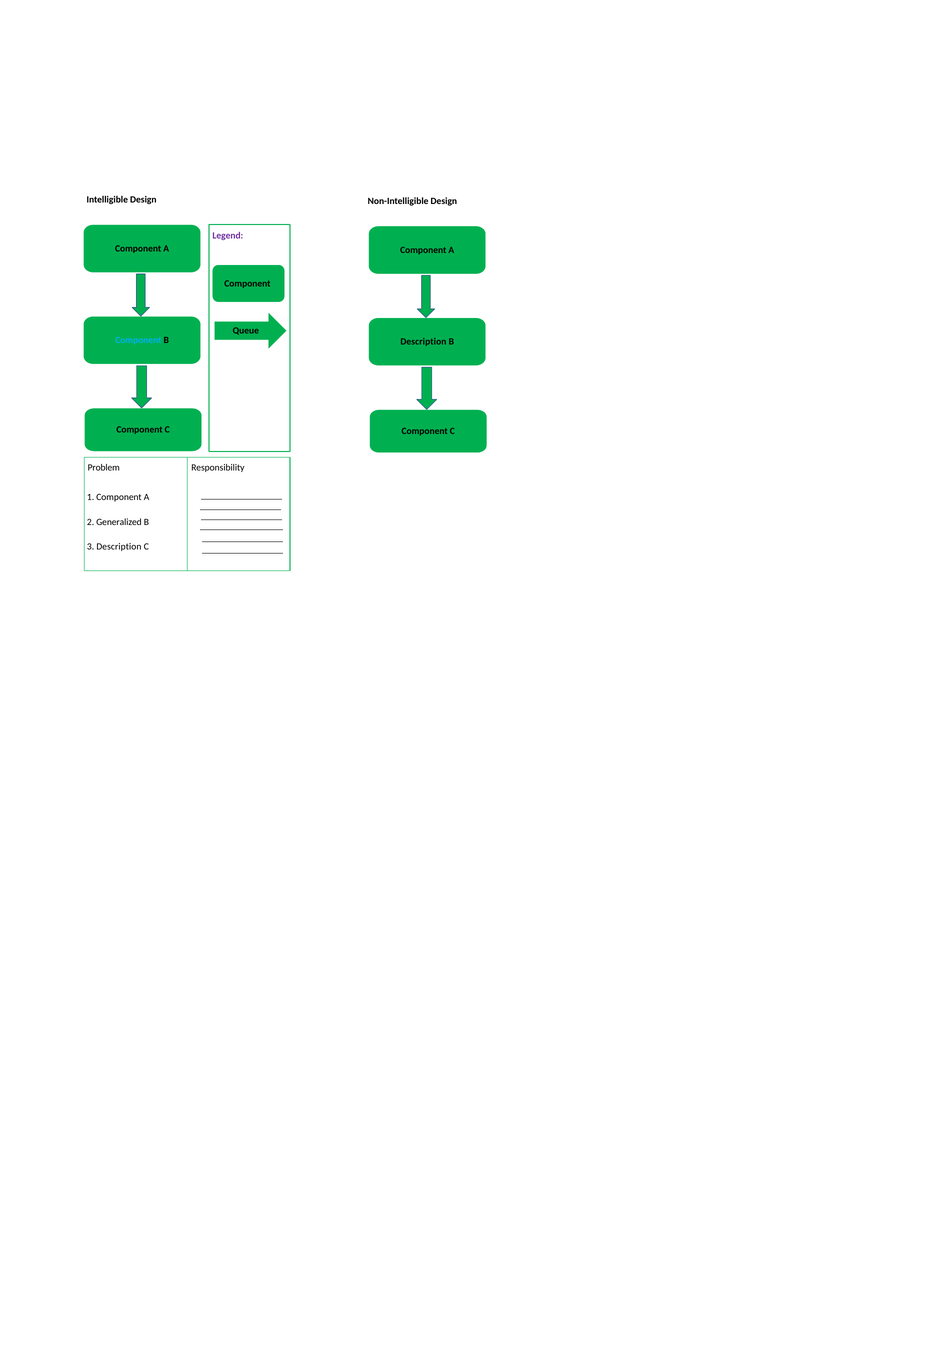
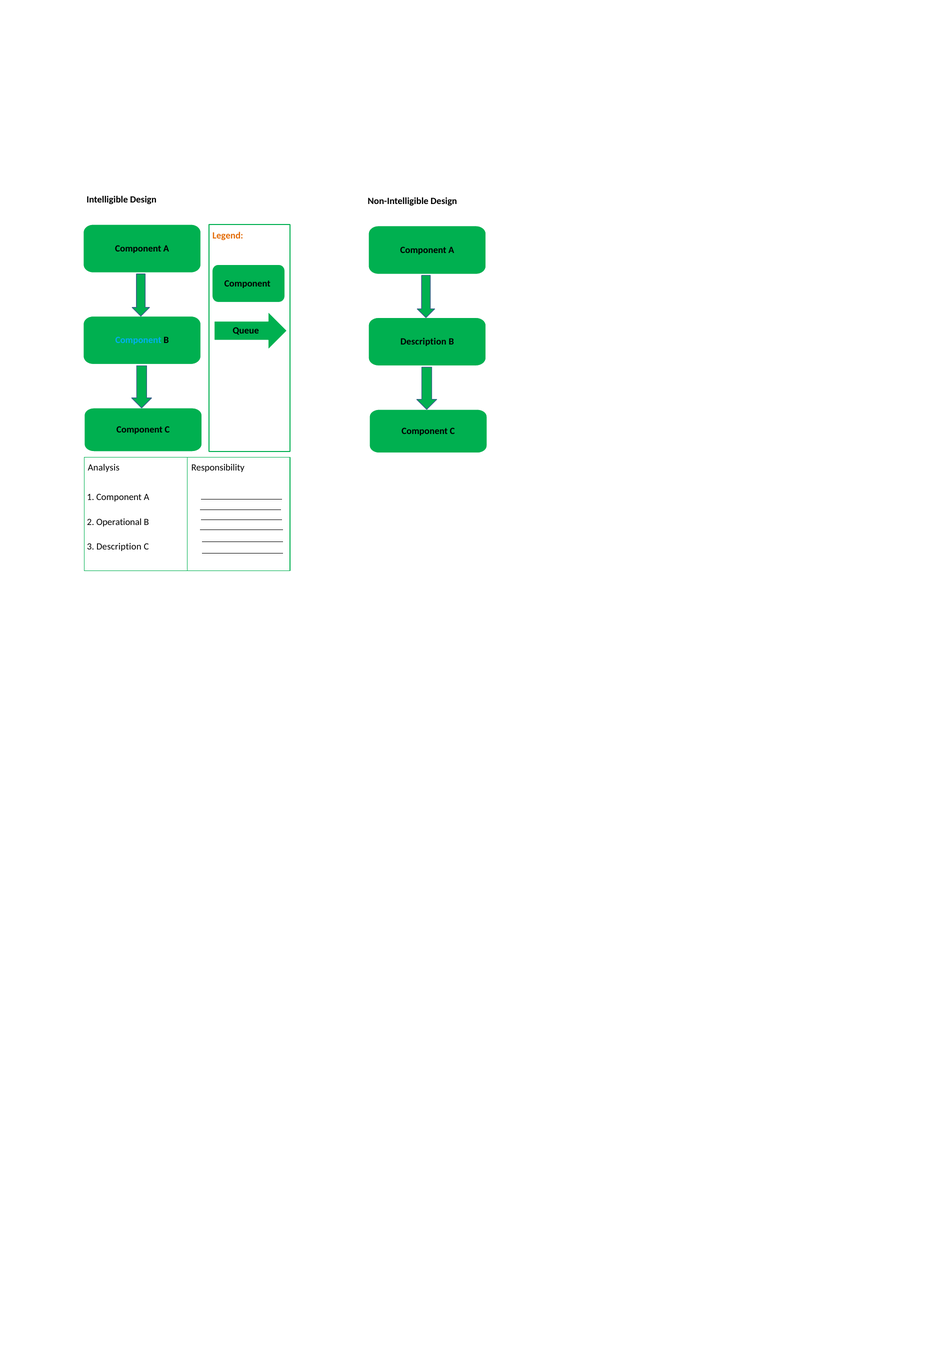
Legend colour: purple -> orange (228, 236)
Problem: Problem -> Analysis (104, 468)
Generalized: Generalized -> Operational (119, 522)
